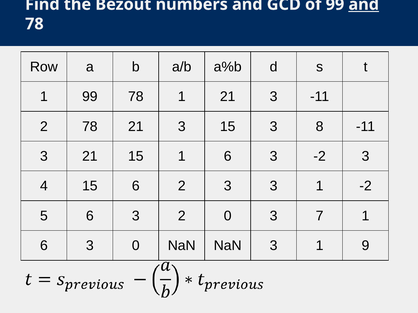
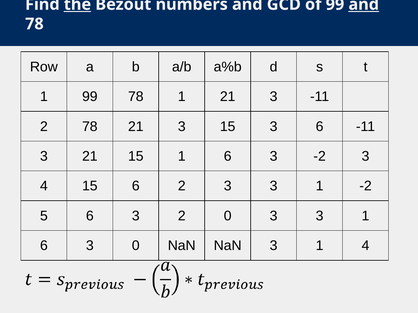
the underline: none -> present (77, 4)
3 8: 8 -> 6 (320, 127)
0 3 7: 7 -> 3 (320, 216)
1 9: 9 -> 4 (366, 246)
